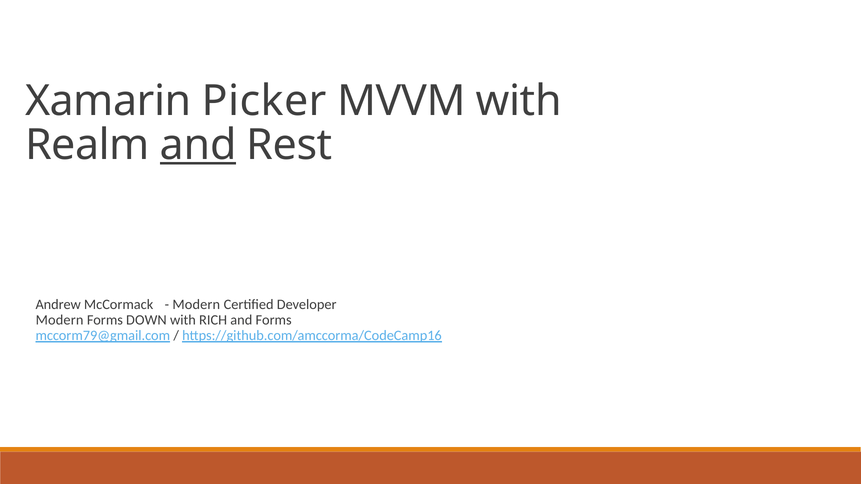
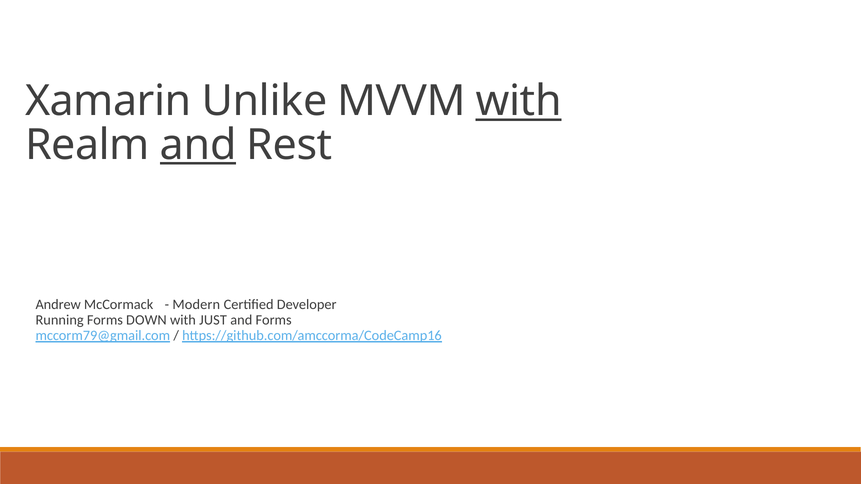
Picker: Picker -> Unlike (264, 101)
with underline: none -> present (519, 101)
Modern: Modern -> Running (60, 320)
RICH: RICH -> JUST (213, 320)
